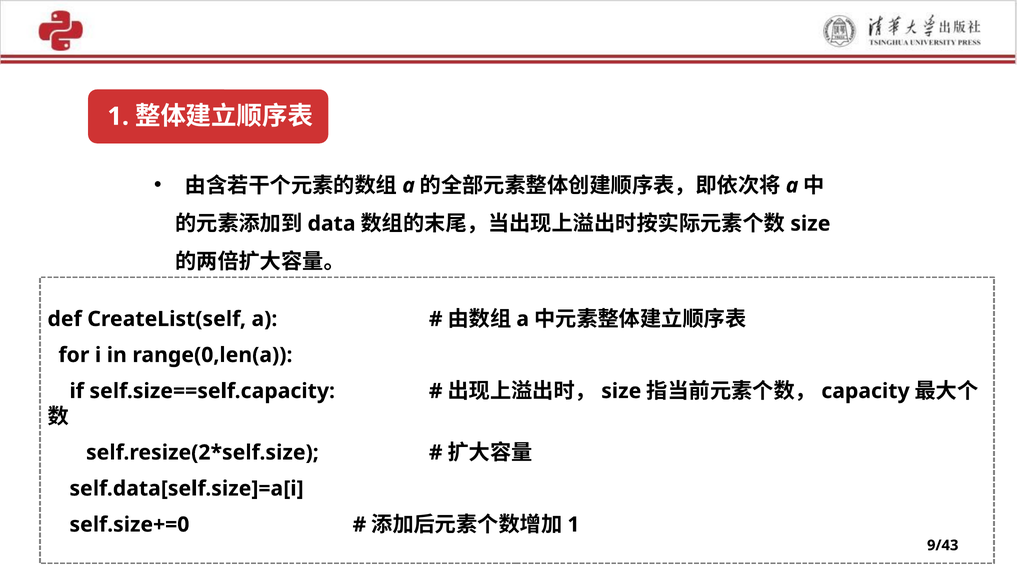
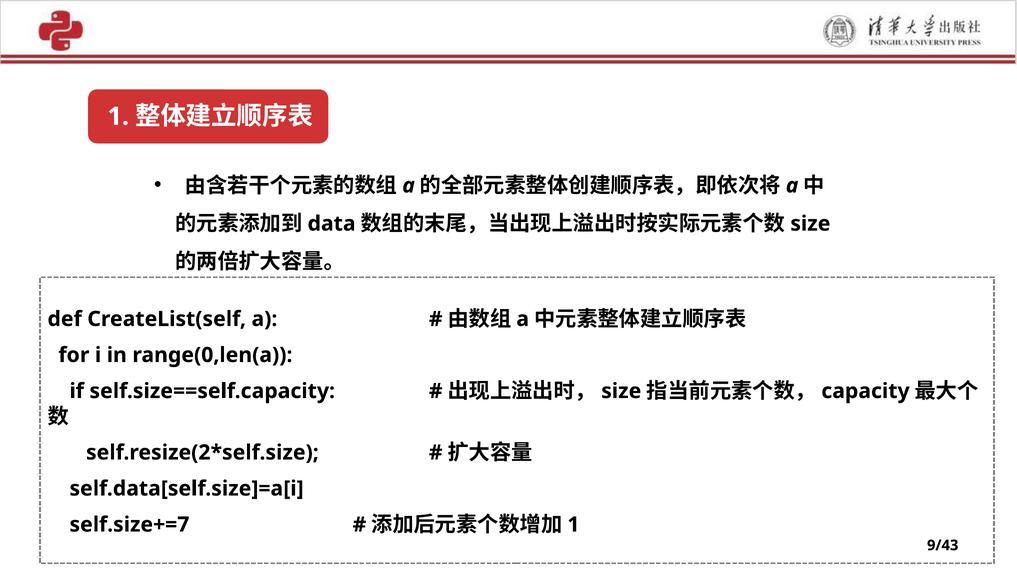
self.size+=0: self.size+=0 -> self.size+=7 (129, 525)
